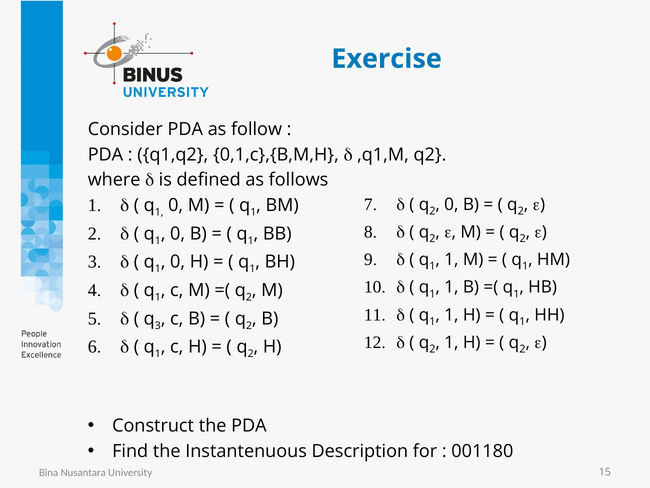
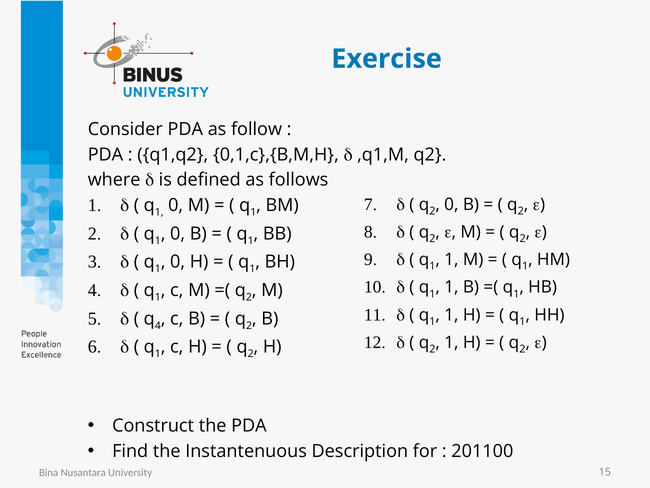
3: 3 -> 4 (158, 325)
001180: 001180 -> 201100 (482, 451)
